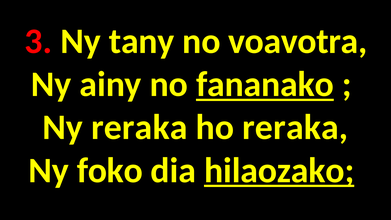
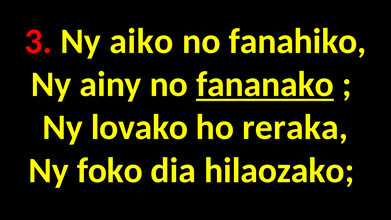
tany: tany -> aiko (141, 41)
voavotra: voavotra -> fanahiko (298, 41)
Ny reraka: reraka -> lovako (139, 127)
hilaozako underline: present -> none (279, 170)
